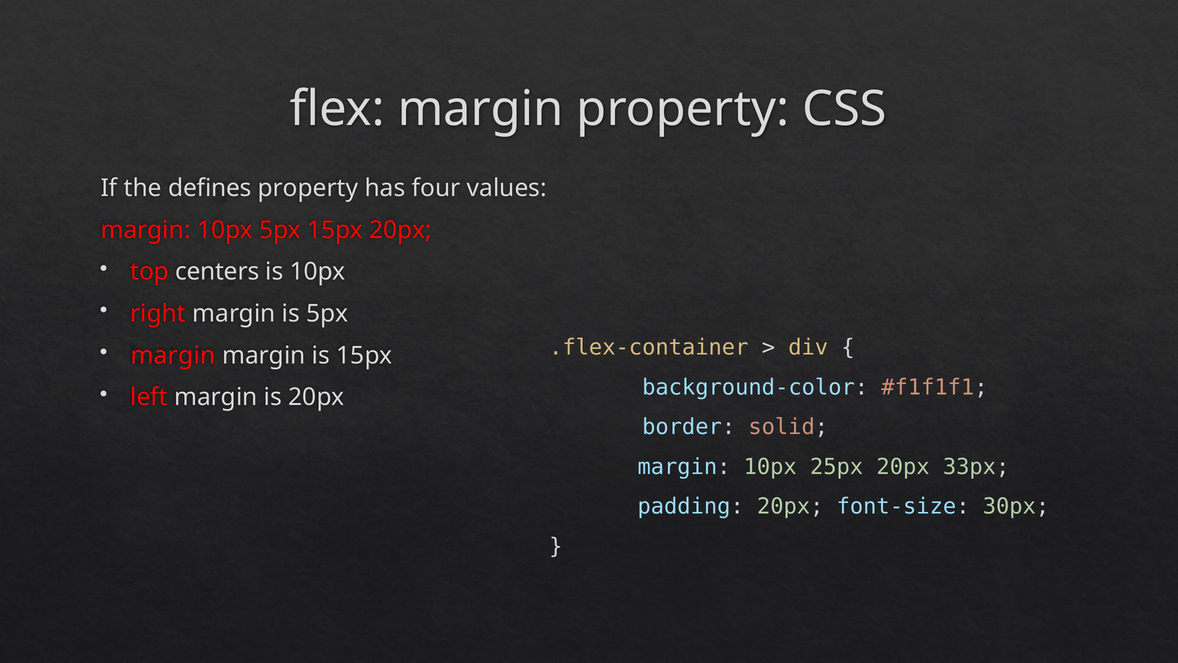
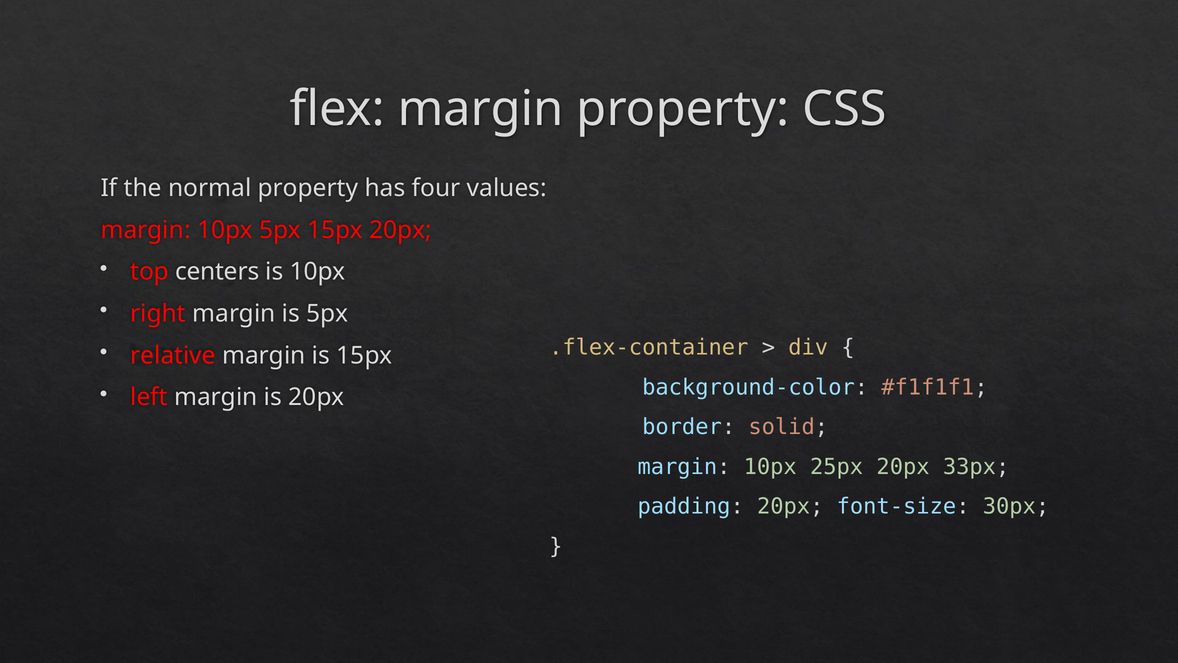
defines: defines -> normal (210, 188)
margin: margin -> relative (173, 355)
